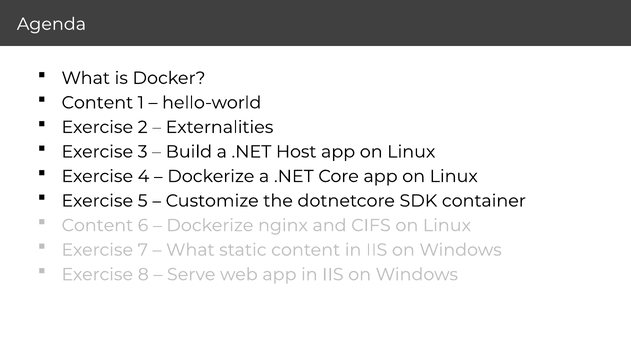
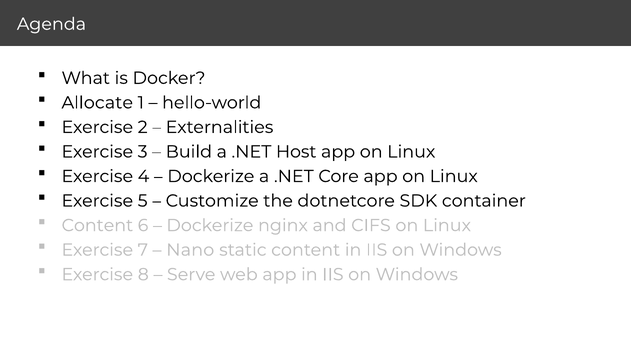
Content: Content -> Allocate (97, 103)
What: What -> Nano (190, 250)
